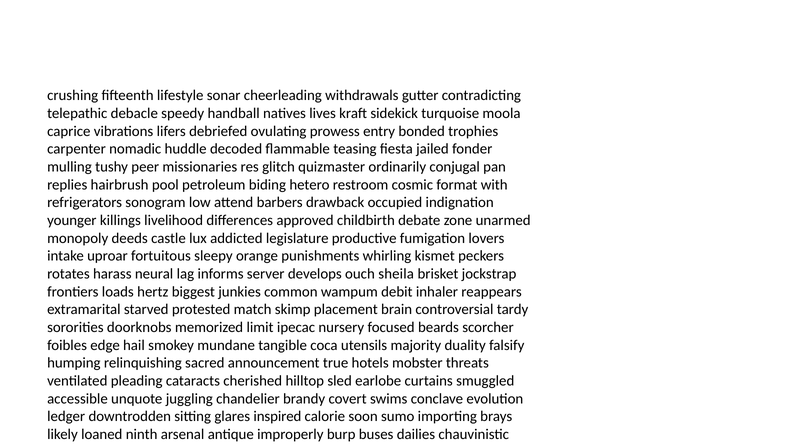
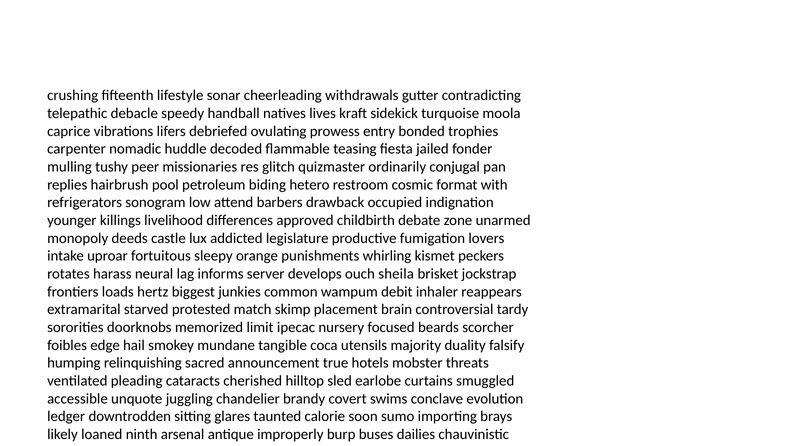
inspired: inspired -> taunted (277, 417)
